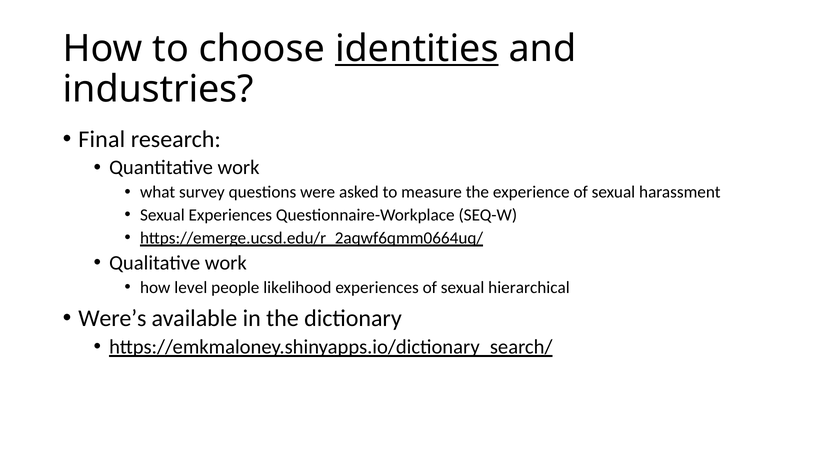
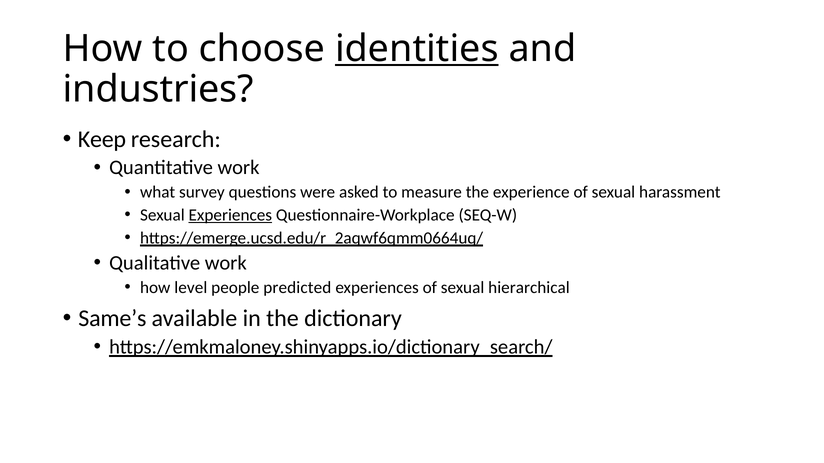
Final: Final -> Keep (102, 139)
Experiences underline: none -> present (230, 215)
likelihood: likelihood -> predicted (297, 288)
Were’s: Were’s -> Same’s (112, 319)
